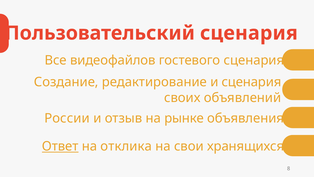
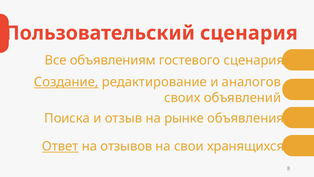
видеофайлов: видеофайлов -> объявлениям (113, 60)
Создание underline: none -> present (66, 82)
и сценария: сценария -> аналогов (251, 82)
России: России -> Поиска (67, 118)
отклика: отклика -> отзывов (126, 146)
